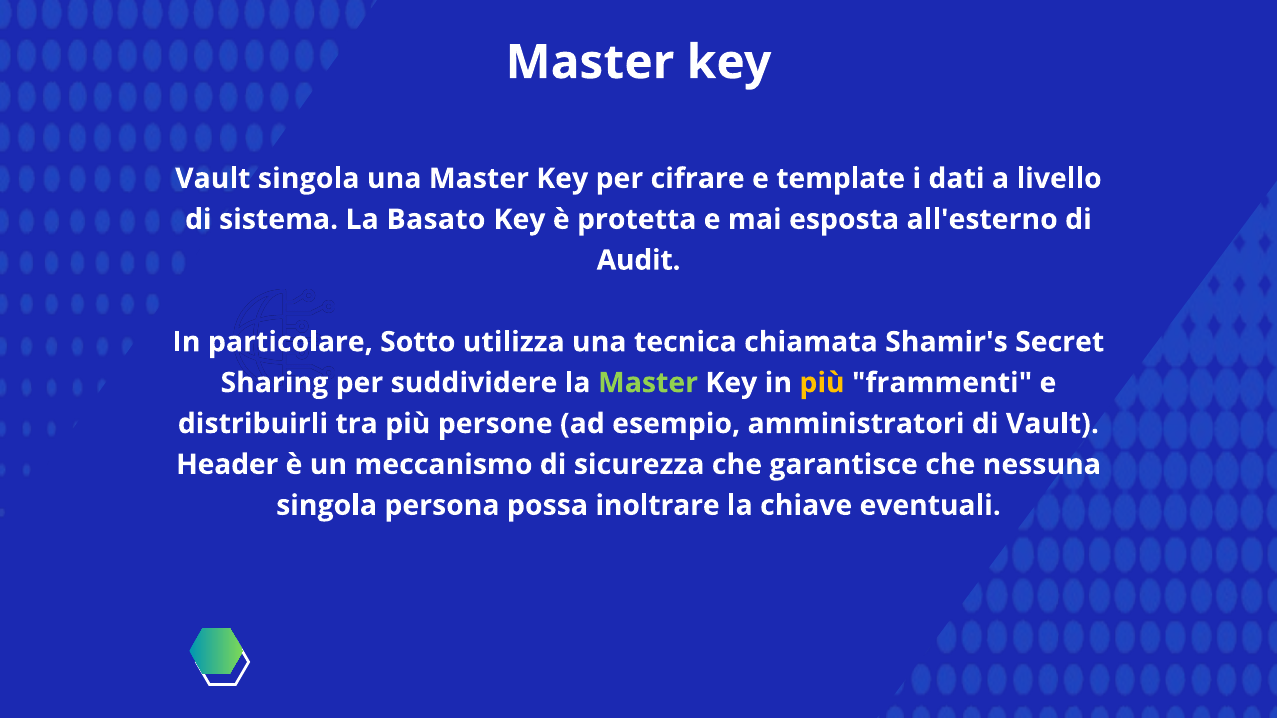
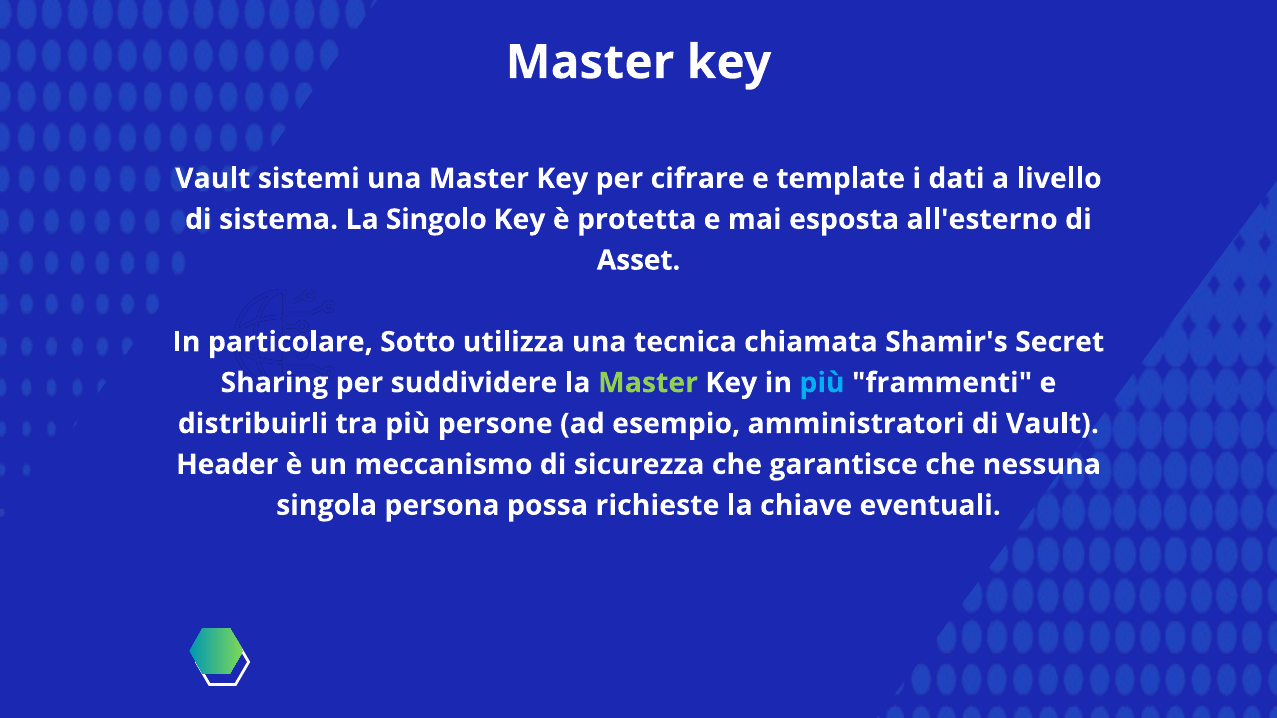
Vault singola: singola -> sistemi (309, 179)
Basato: Basato -> Singolo (436, 220)
Audit: Audit -> Asset (639, 260)
più colour: yellow -> light blue (822, 383)
inoltrare: inoltrare -> richieste (657, 506)
